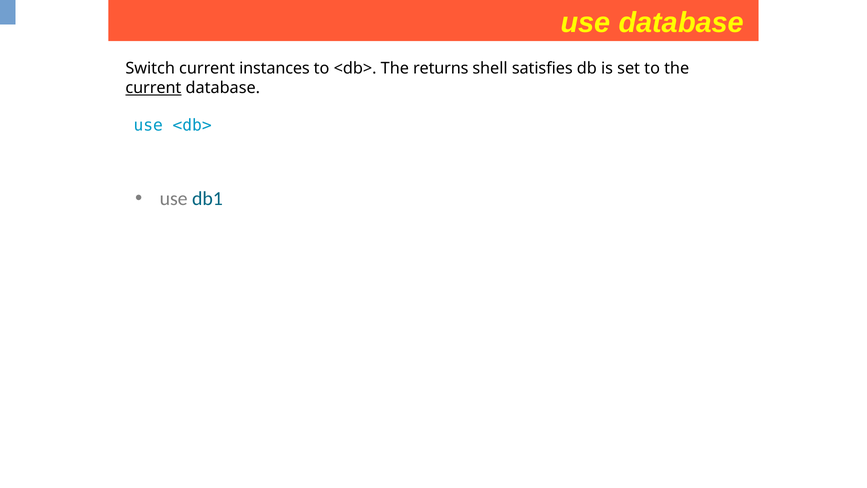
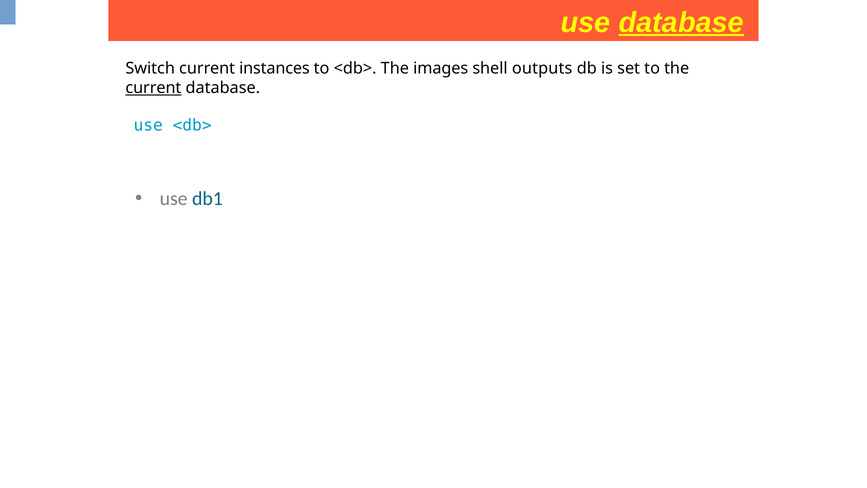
database underline: none -> present (681, 23)
returns: returns -> images (441, 68)
satisfies: satisfies -> outputs (542, 68)
